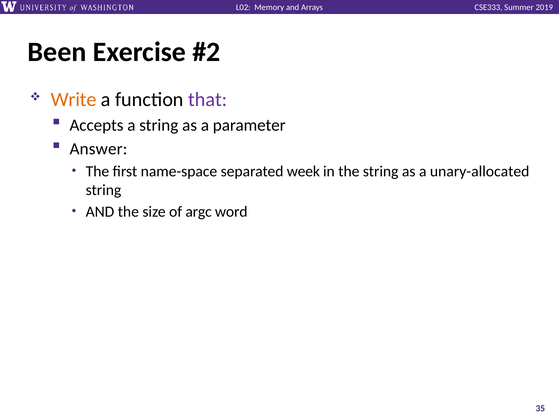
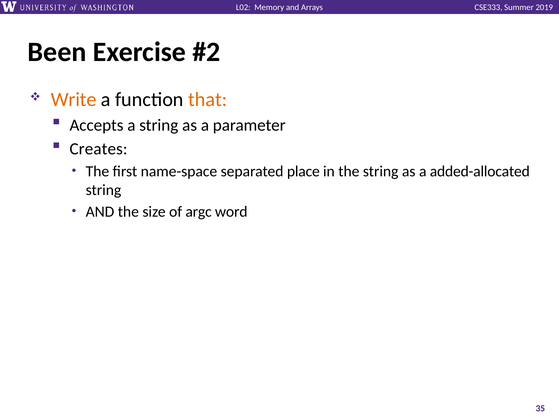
that colour: purple -> orange (208, 100)
Answer: Answer -> Creates (99, 149)
week: week -> place (303, 172)
unary-allocated: unary-allocated -> added-allocated (480, 172)
